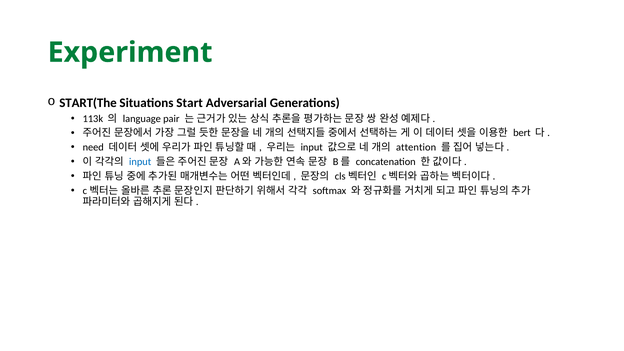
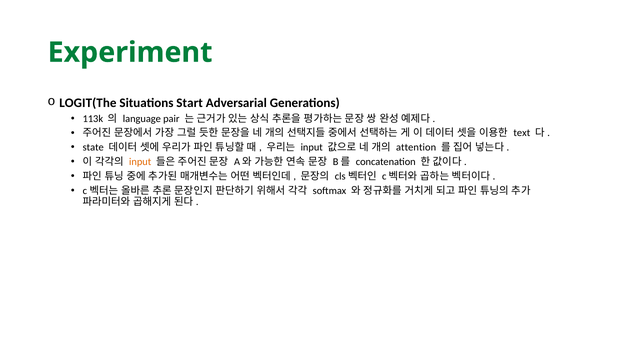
START(The: START(The -> LOGIT(The (88, 103)
bert: bert -> text (522, 133)
need: need -> state (93, 148)
input colour: blue -> orange (140, 162)
